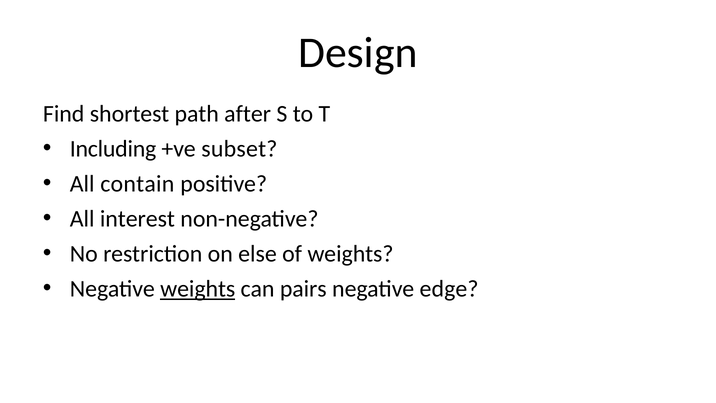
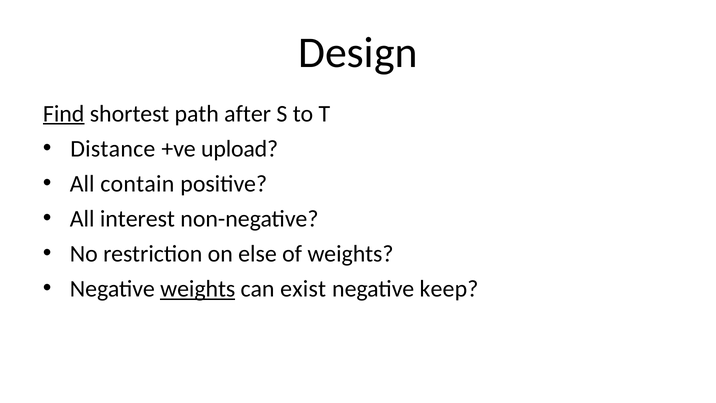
Find underline: none -> present (64, 114)
Including: Including -> Distance (113, 149)
subset: subset -> upload (240, 149)
pairs: pairs -> exist (303, 289)
edge: edge -> keep (449, 289)
